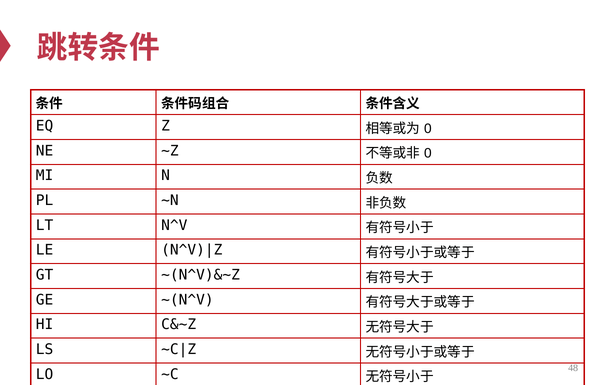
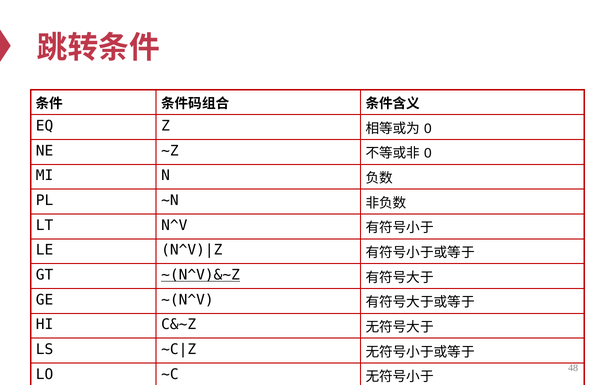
~(N^V)&~Z underline: none -> present (201, 275)
